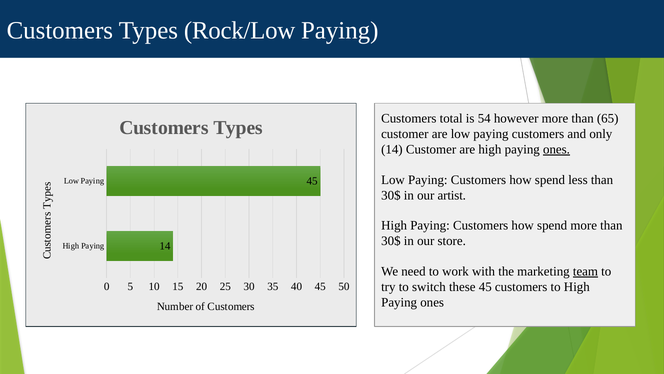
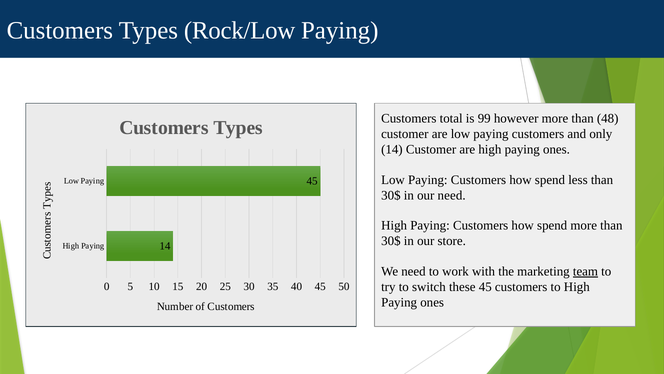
54: 54 -> 99 (484, 118)
65: 65 -> 48 (608, 118)
ones underline: present -> none (557, 149)
our artist: artist -> need (452, 195)
